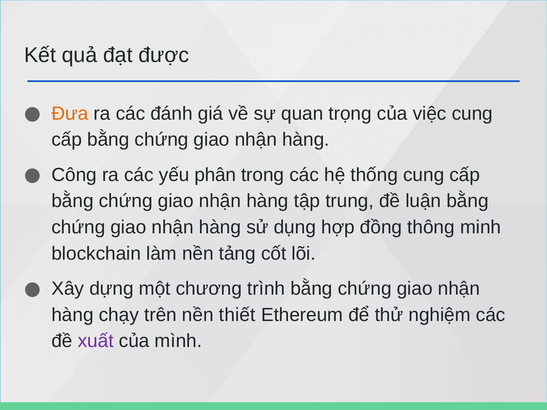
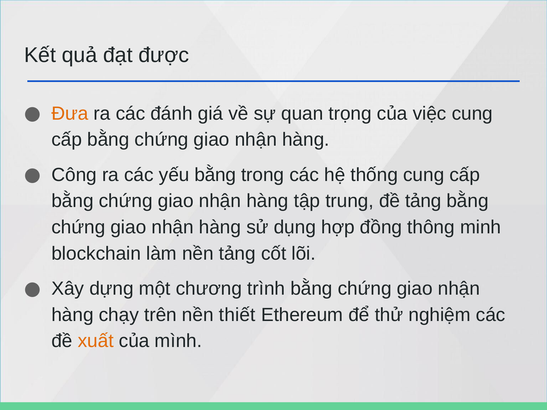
yếu phân: phân -> bằng (215, 175)
đề luận: luận -> tảng (423, 201)
xuất colour: purple -> orange (96, 341)
